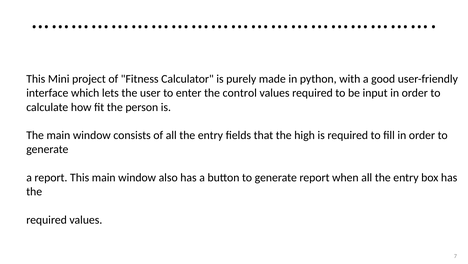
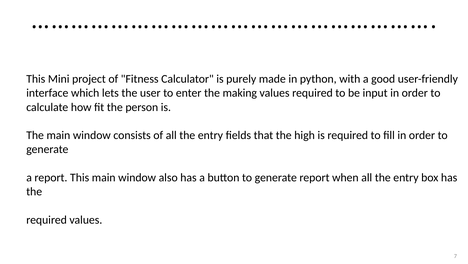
control: control -> making (240, 93)
